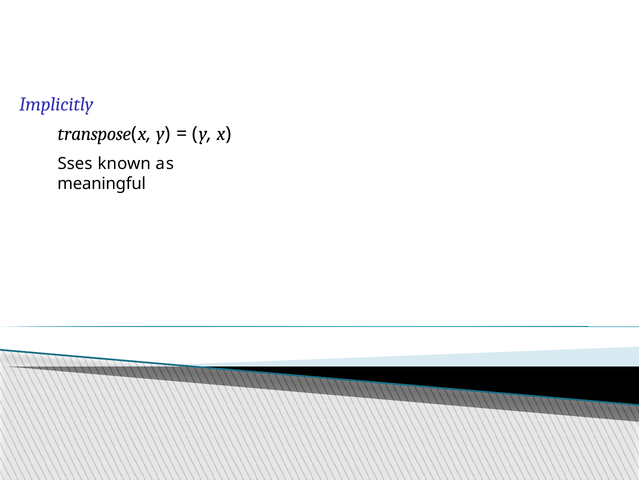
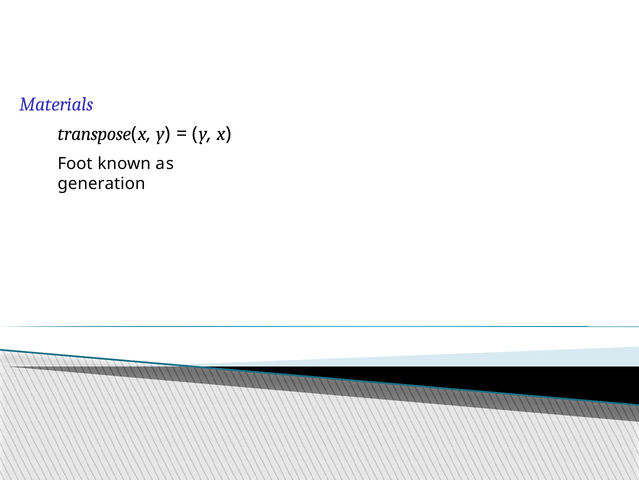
Implicitly: Implicitly -> Materials (56, 104)
Sses: Sses -> Foot (75, 164)
meaningful: meaningful -> generation (101, 184)
